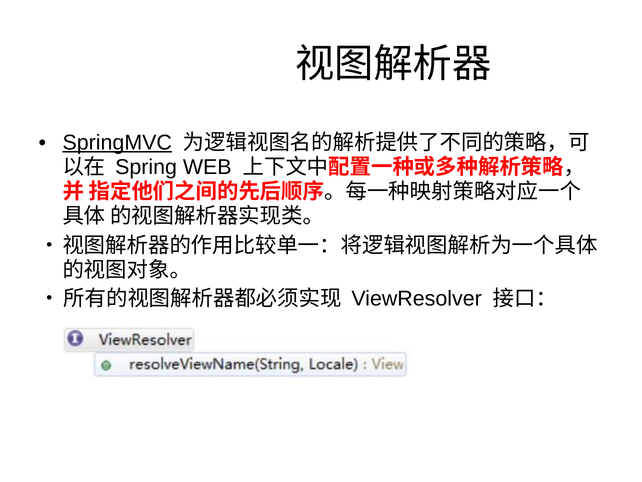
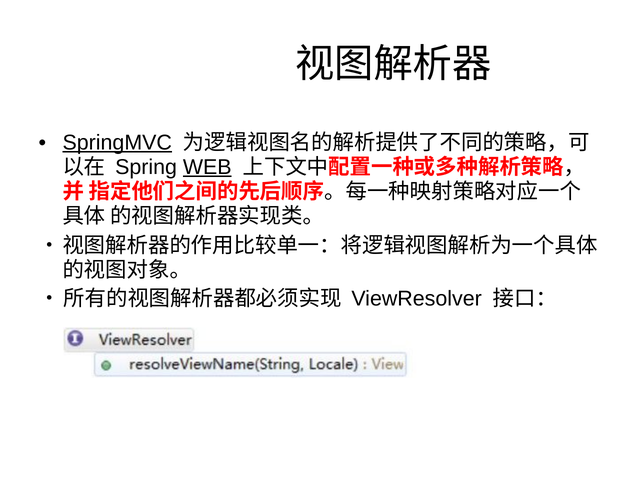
WEB underline: none -> present (207, 167)
